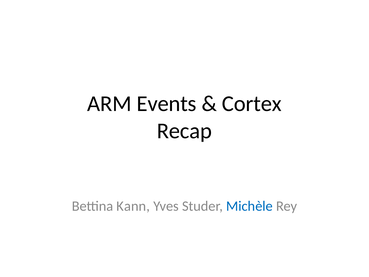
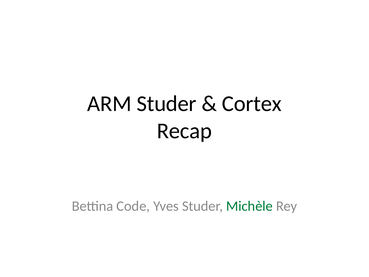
ARM Events: Events -> Studer (167, 104)
Kann: Kann -> Code (133, 206)
Michèle colour: blue -> green (249, 206)
